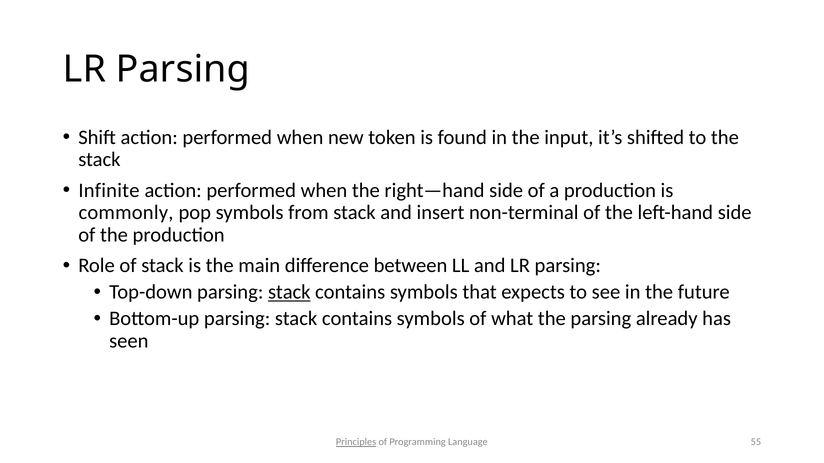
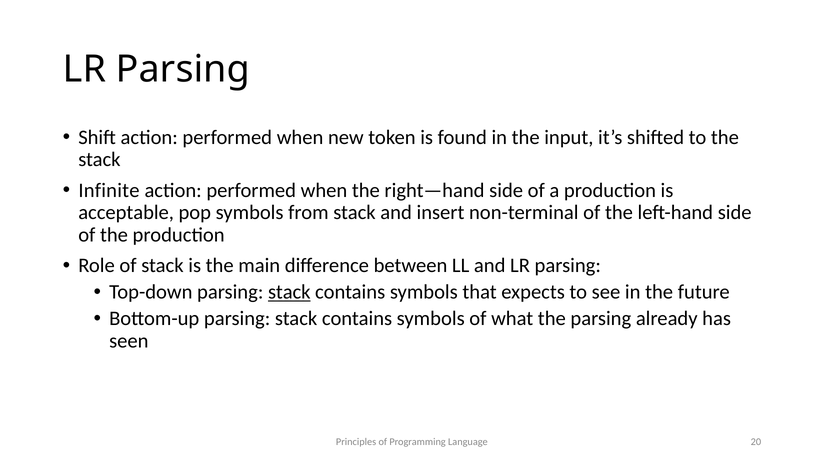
commonly: commonly -> acceptable (126, 213)
Principles underline: present -> none (356, 443)
55: 55 -> 20 (756, 443)
